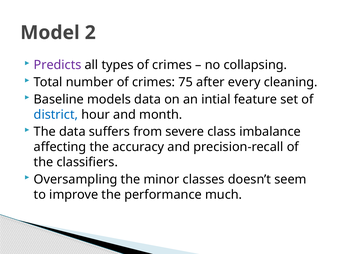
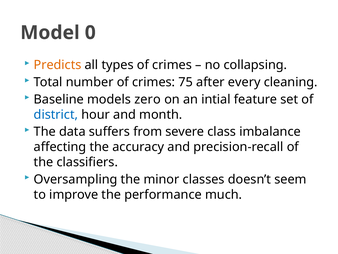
2: 2 -> 0 (90, 33)
Predicts colour: purple -> orange (58, 65)
models data: data -> zero (148, 99)
